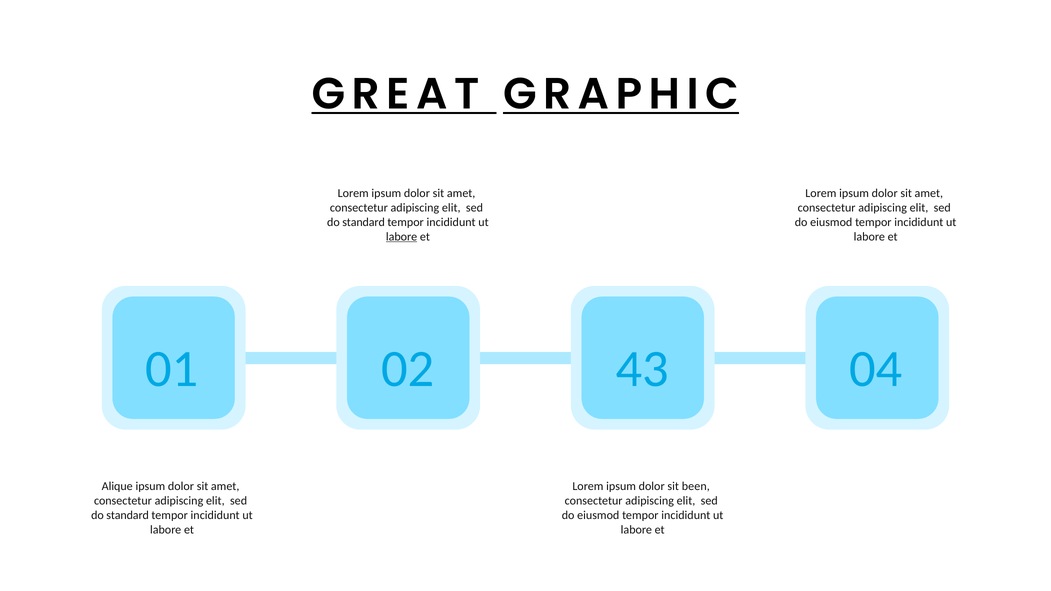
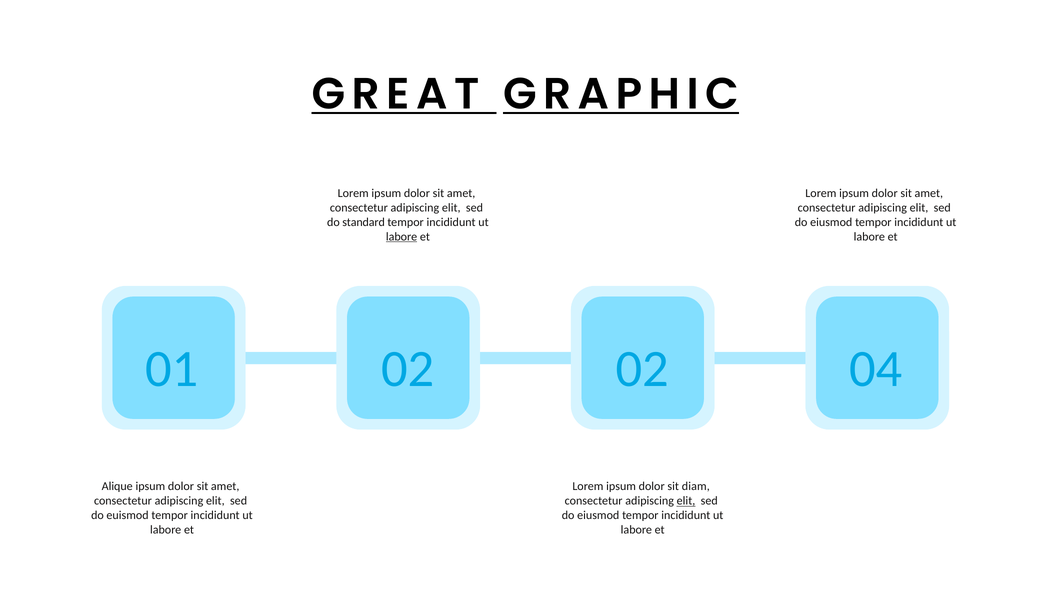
02 43: 43 -> 02 (642, 369)
been: been -> diam (696, 487)
elit underline: none -> present (686, 501)
standard: standard -> euismod (128, 515)
